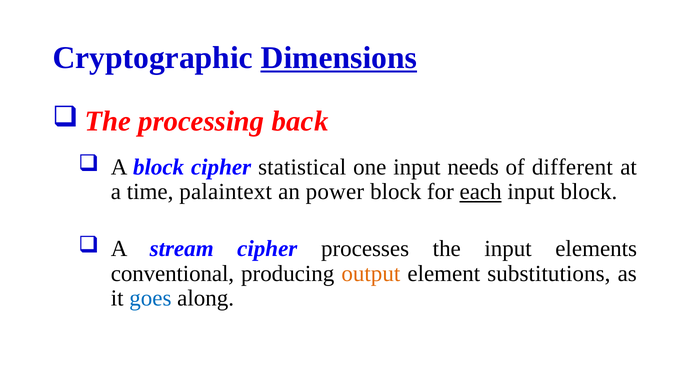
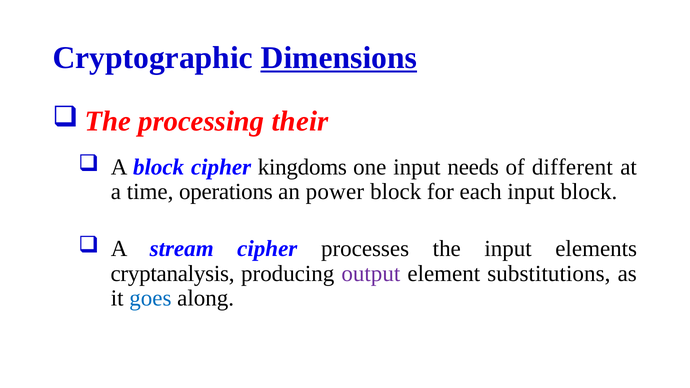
back: back -> their (300, 121)
statistical: statistical -> kingdoms (302, 167)
palaintext: palaintext -> operations (226, 192)
each underline: present -> none (481, 192)
conventional: conventional -> cryptanalysis (173, 274)
output colour: orange -> purple (371, 274)
